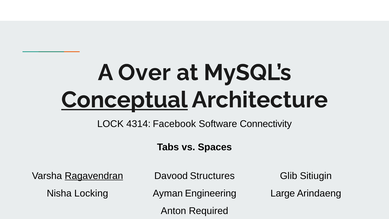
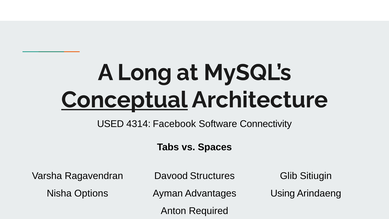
Over: Over -> Long (145, 73)
LOCK: LOCK -> USED (110, 124)
Ragavendran underline: present -> none (94, 176)
Locking: Locking -> Options (91, 193)
Engineering: Engineering -> Advantages (211, 193)
Large: Large -> Using (283, 193)
